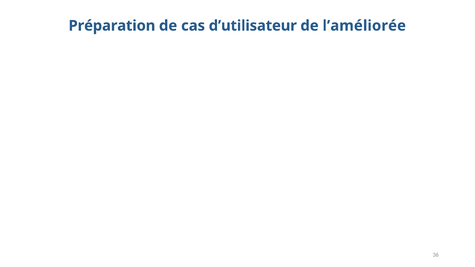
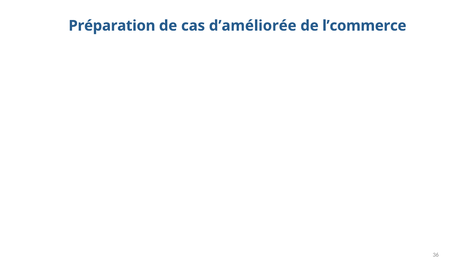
d’utilisateur: d’utilisateur -> d’améliorée (253, 26)
l’améliorée: l’améliorée -> l’commerce (364, 26)
